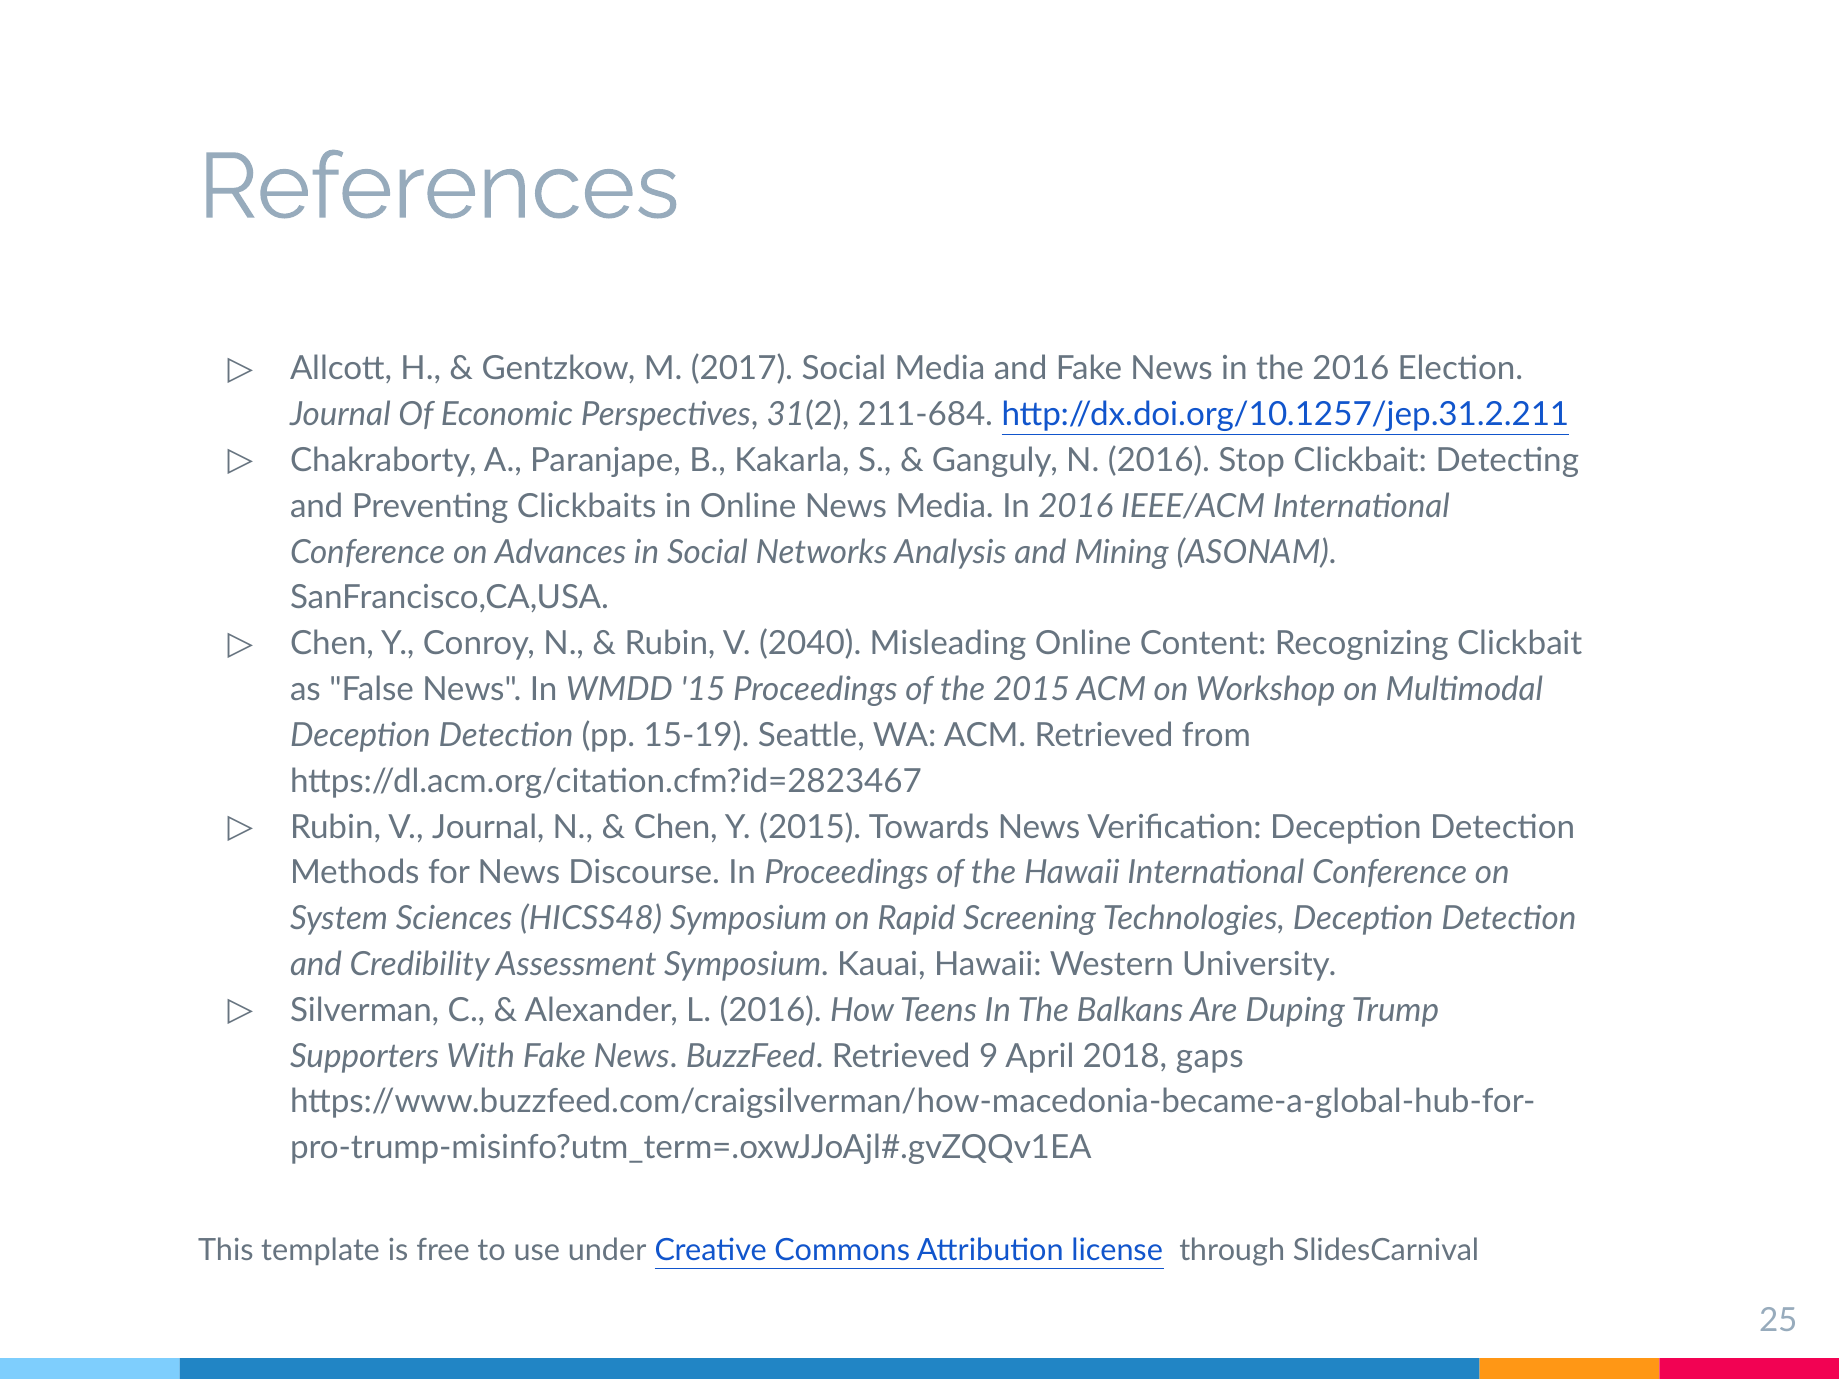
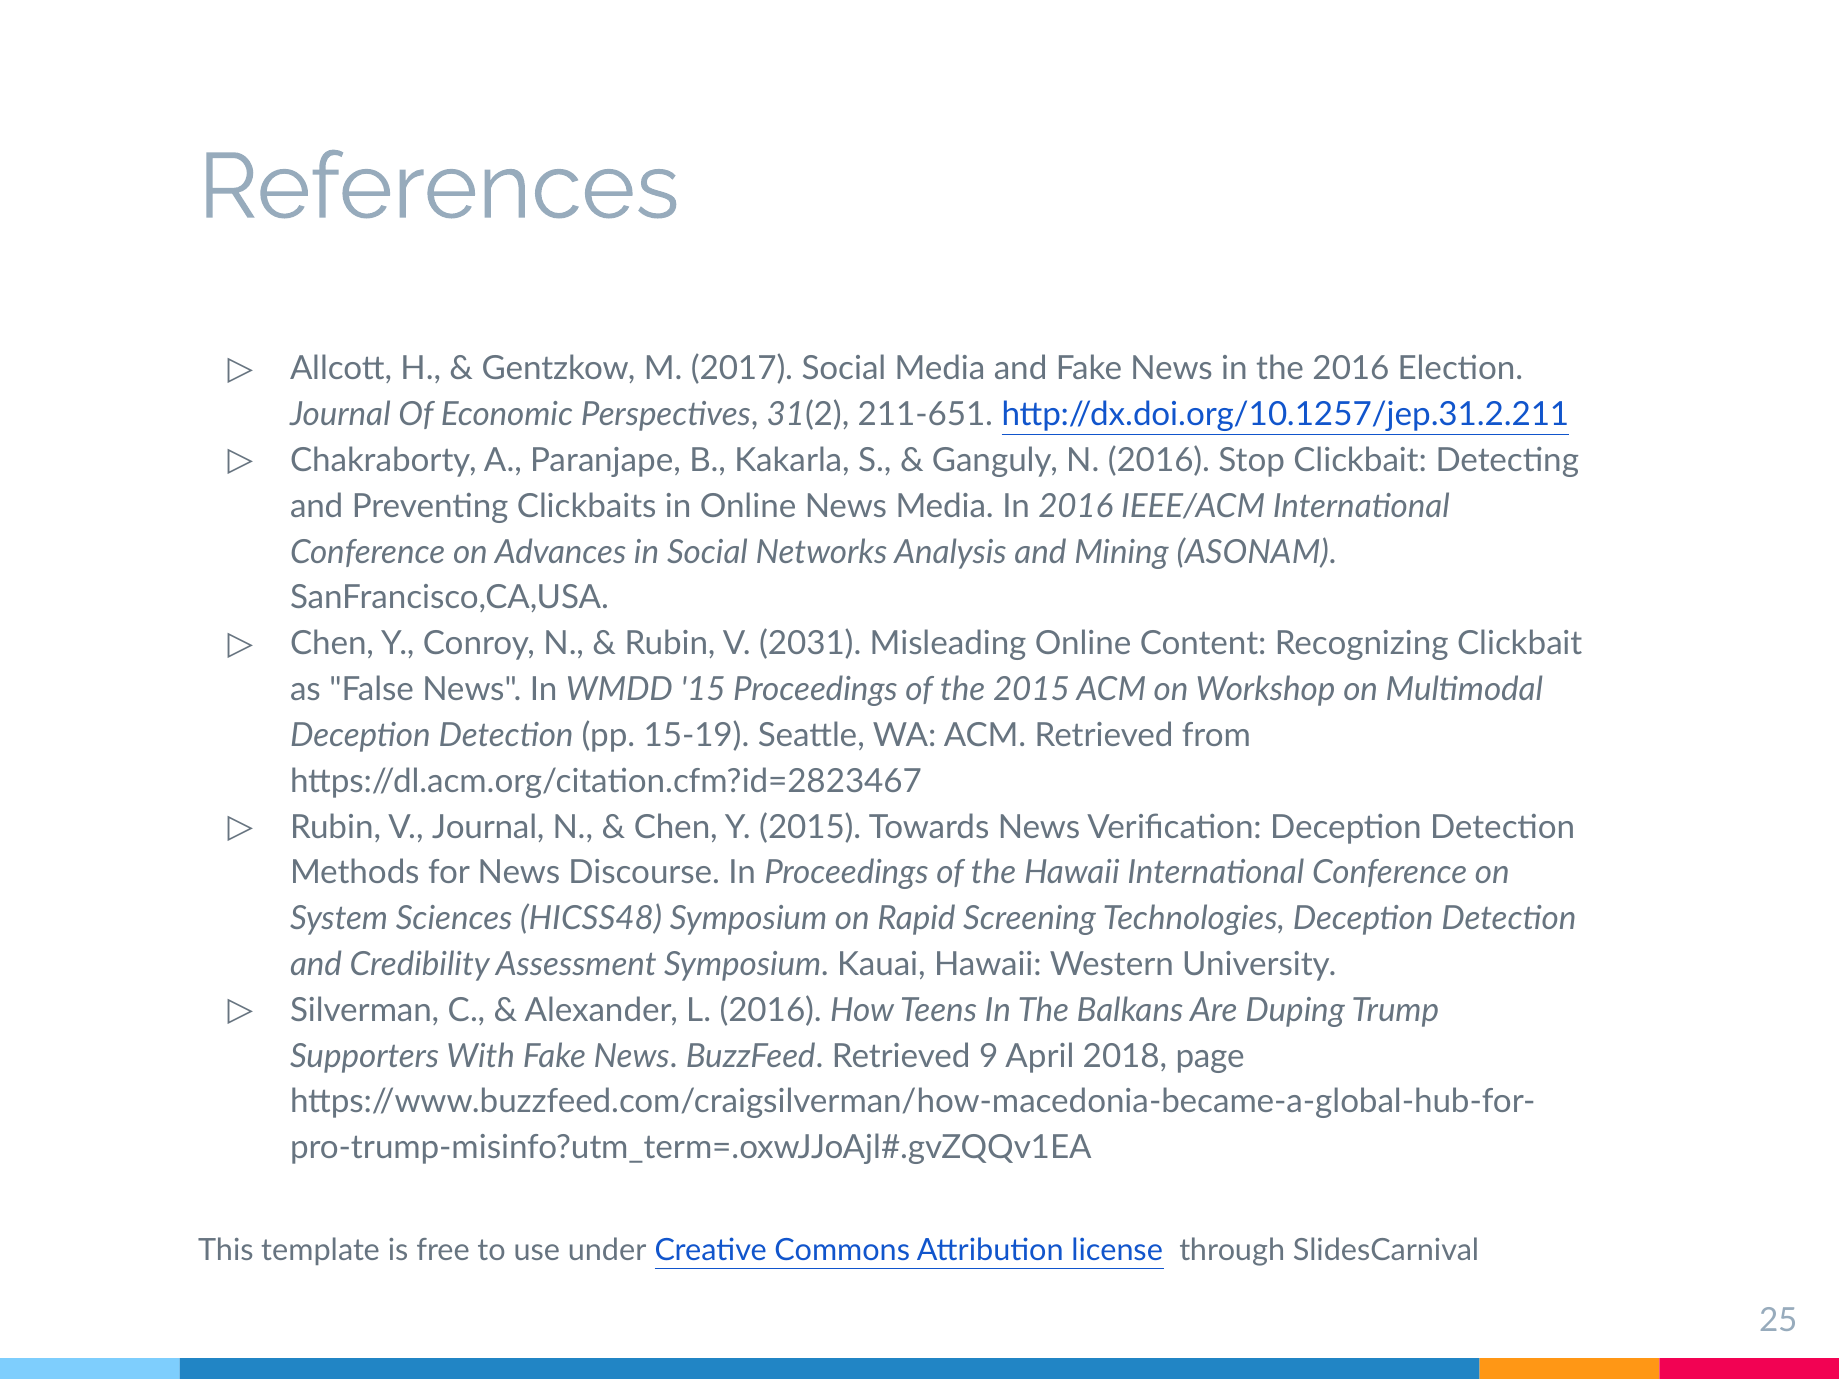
211-684: 211-684 -> 211-651 (925, 415)
2040: 2040 -> 2031 (810, 644)
gaps: gaps -> page (1210, 1056)
